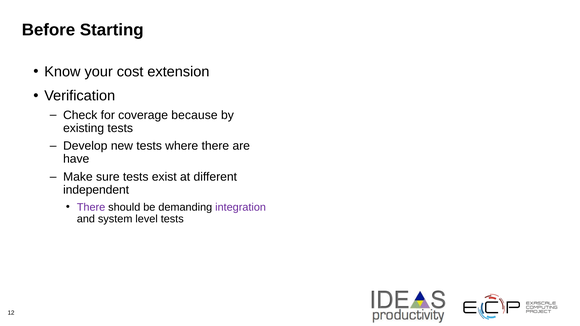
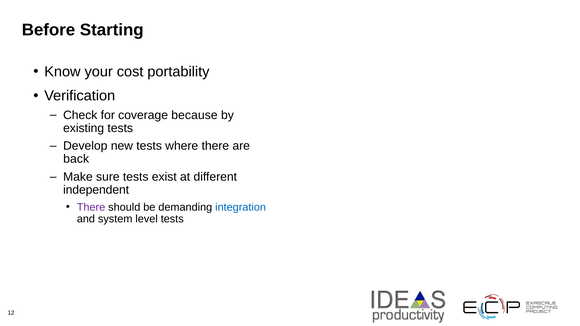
extension: extension -> portability (178, 72)
have: have -> back (76, 159)
integration colour: purple -> blue (241, 207)
